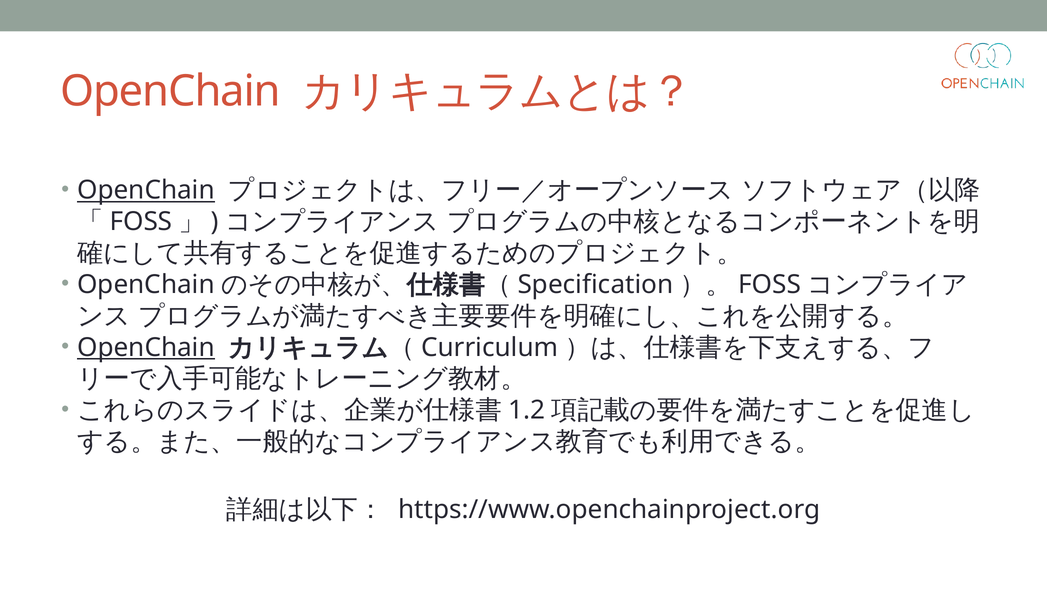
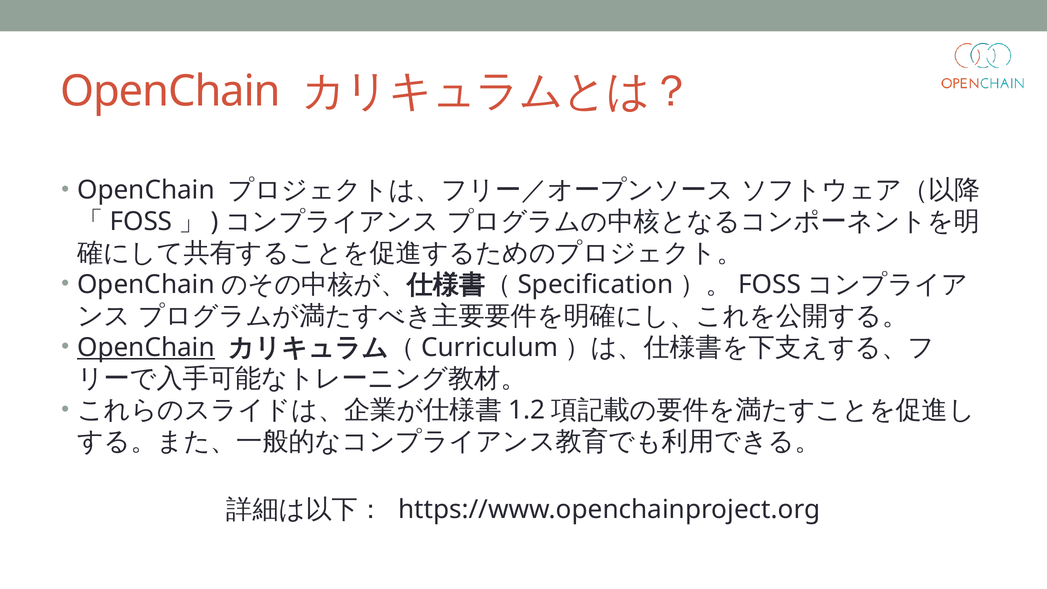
OpenChain underline: present -> none (146, 190)
